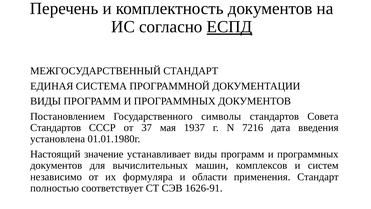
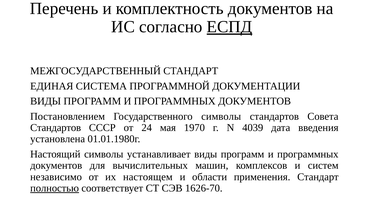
37: 37 -> 24 (147, 128)
1937: 1937 -> 1970 (194, 128)
7216: 7216 -> 4039 (253, 128)
Настоящий значение: значение -> символы (104, 154)
формуляра: формуляра -> настоящем (148, 177)
полностью underline: none -> present (55, 188)
1626-91: 1626-91 -> 1626-70 (204, 188)
